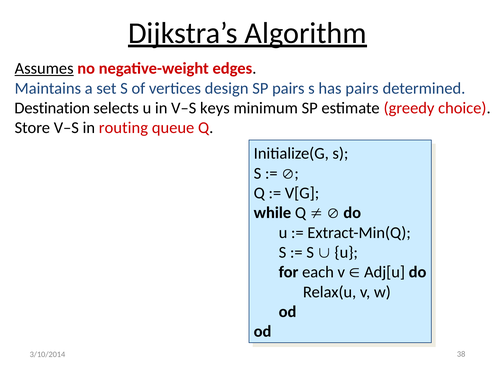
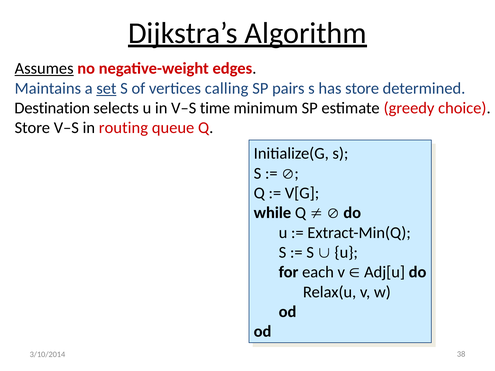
set underline: none -> present (106, 88)
design: design -> calling (227, 88)
has pairs: pairs -> store (362, 88)
keys: keys -> time (215, 108)
